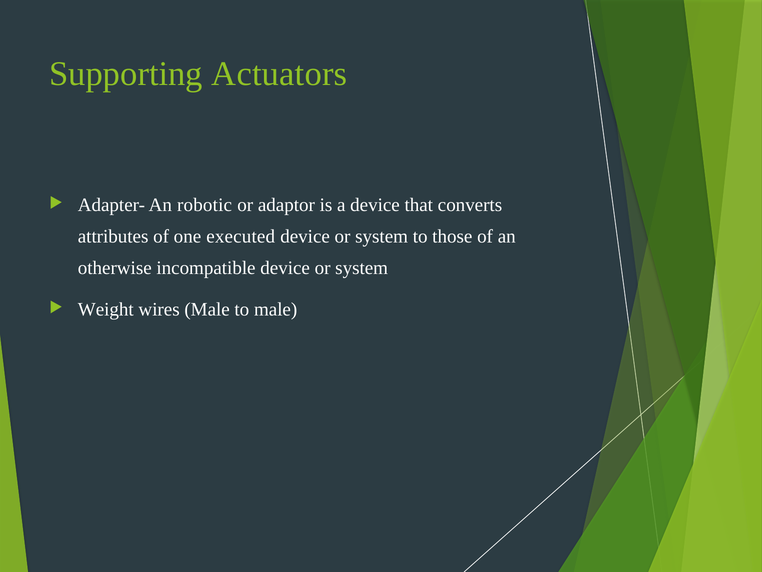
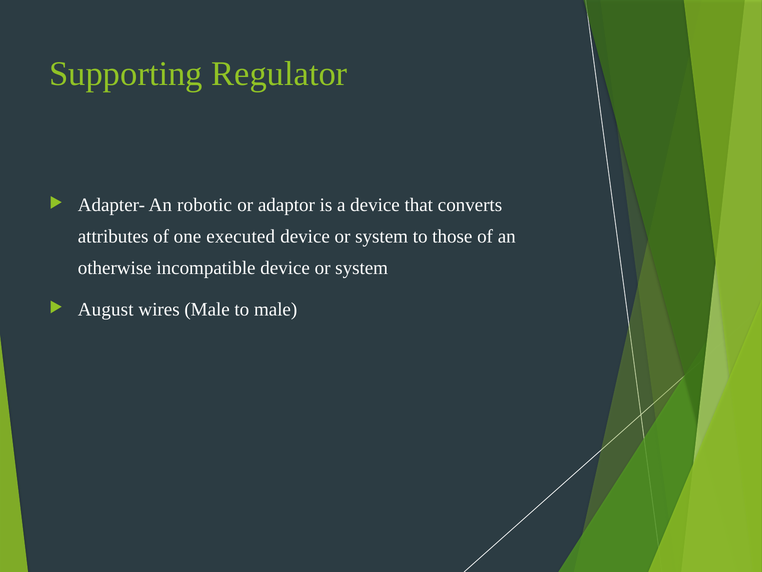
Actuators: Actuators -> Regulator (279, 74)
Weight: Weight -> August (106, 309)
